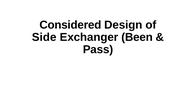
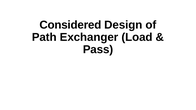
Side: Side -> Path (44, 37)
Been: Been -> Load (137, 37)
